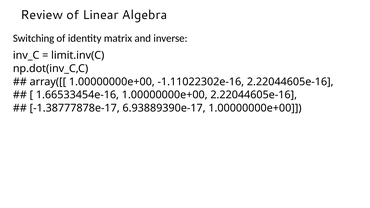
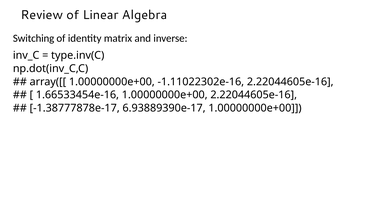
limit.inv(C: limit.inv(C -> type.inv(C (78, 55)
